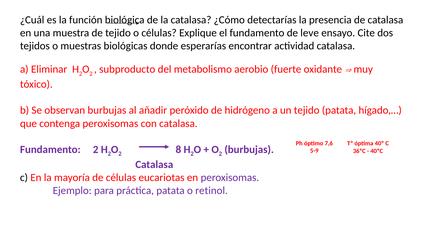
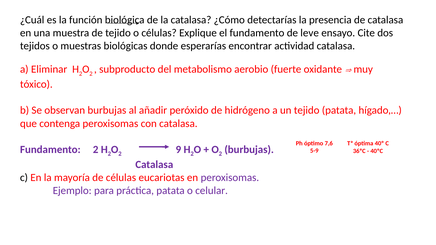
8: 8 -> 9 (178, 150)
retinol: retinol -> celular (212, 191)
